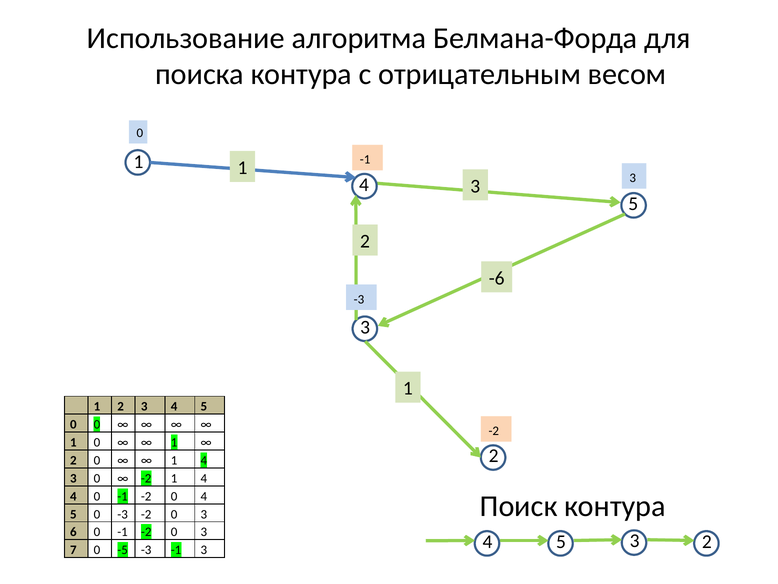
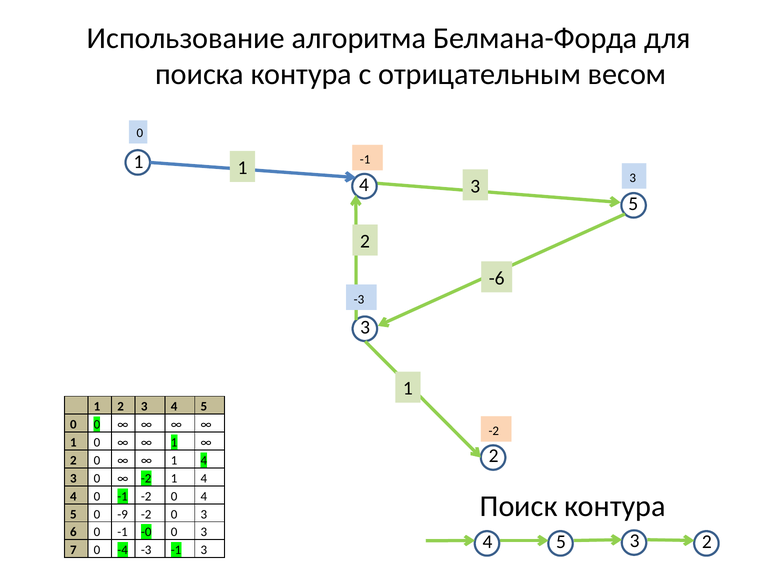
0 -3: -3 -> -9 (123, 514)
6 0 -1 -2: -2 -> -0 (146, 532)
-5: -5 -> -4 (123, 550)
